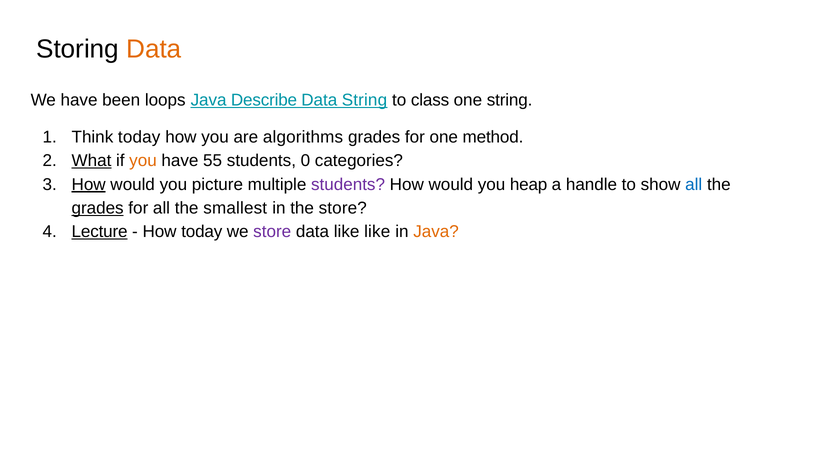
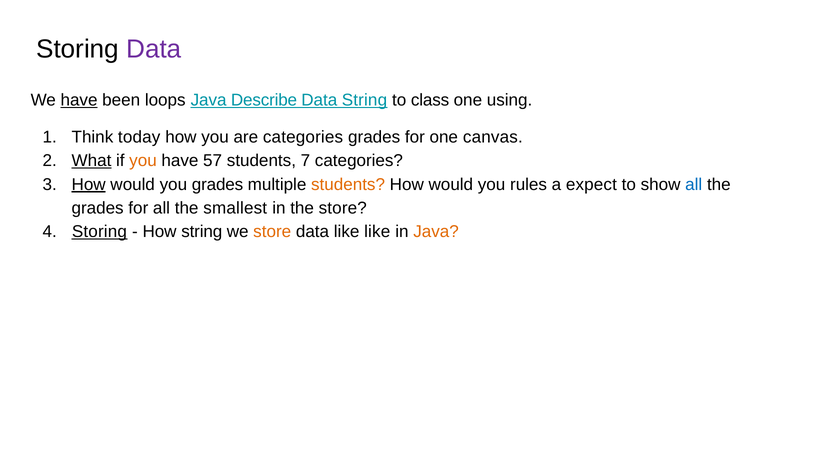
Data colour: orange -> purple (154, 49)
have underline: none -> present (79, 100)
one string: string -> using (510, 100)
are algorithms: algorithms -> categories (303, 137)
method: method -> canvas (493, 137)
55: 55 -> 57 (213, 161)
0: 0 -> 7 (305, 161)
you picture: picture -> grades (218, 184)
students colour: purple -> orange (348, 184)
heap: heap -> rules (529, 184)
handle: handle -> expect (591, 184)
grades underline: present -> none (98, 208)
Lecture: Lecture -> Storing (99, 231)
How today: today -> string (202, 231)
store colour: purple -> orange (272, 231)
